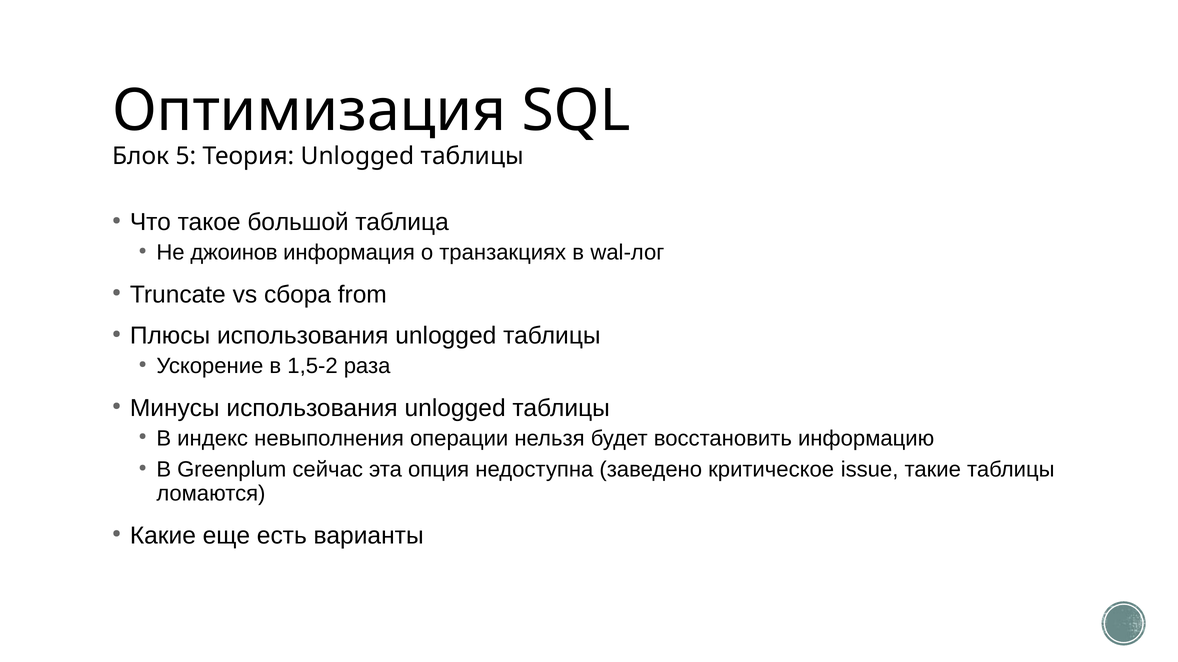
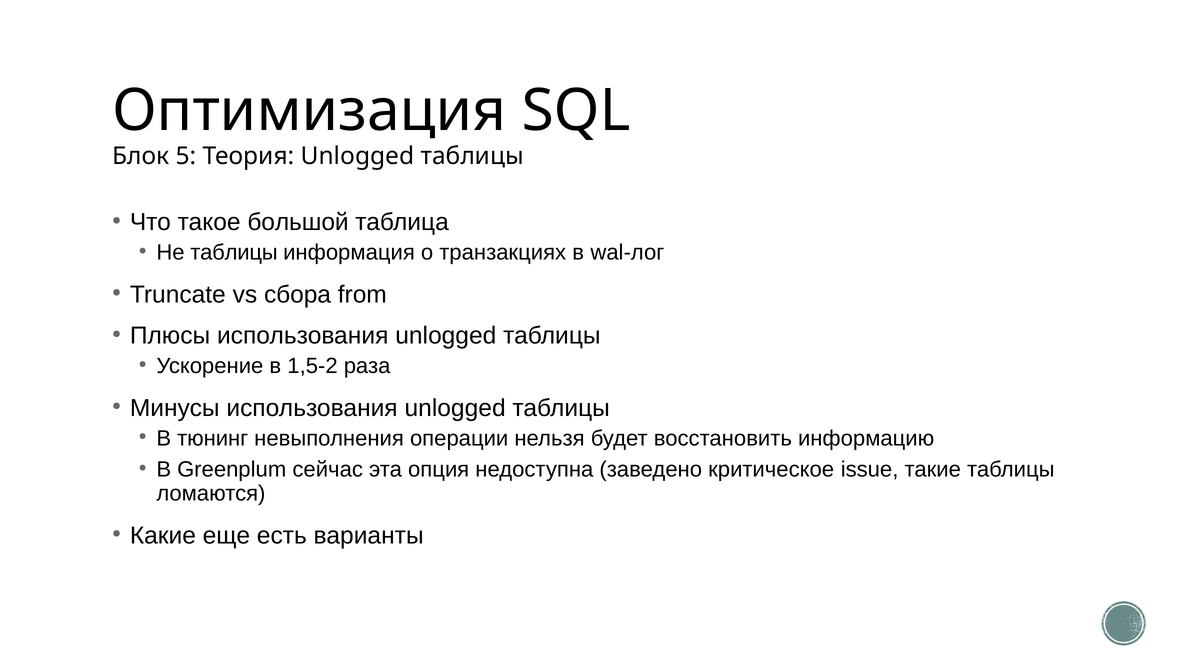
Не джоинов: джоинов -> таблицы (234, 253)
индекс: индекс -> тюнинг (213, 439)
